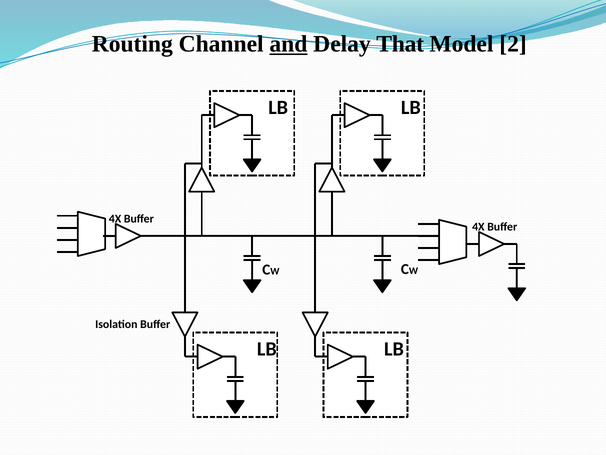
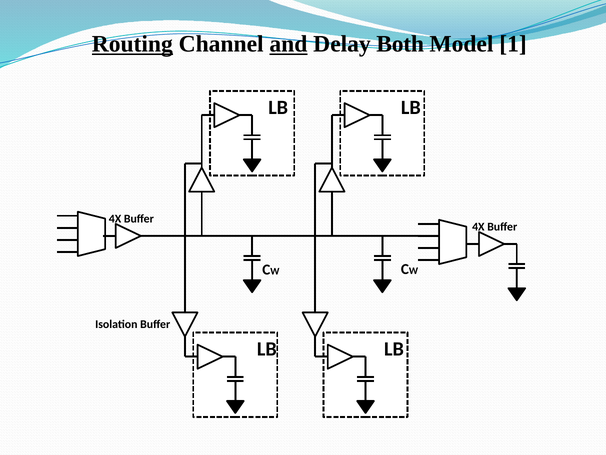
Routing underline: none -> present (132, 44)
That: That -> Both (400, 44)
2: 2 -> 1 (513, 44)
